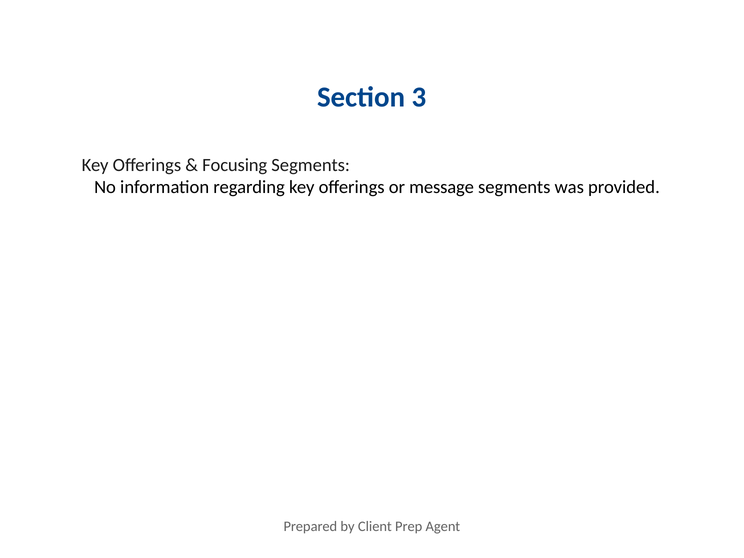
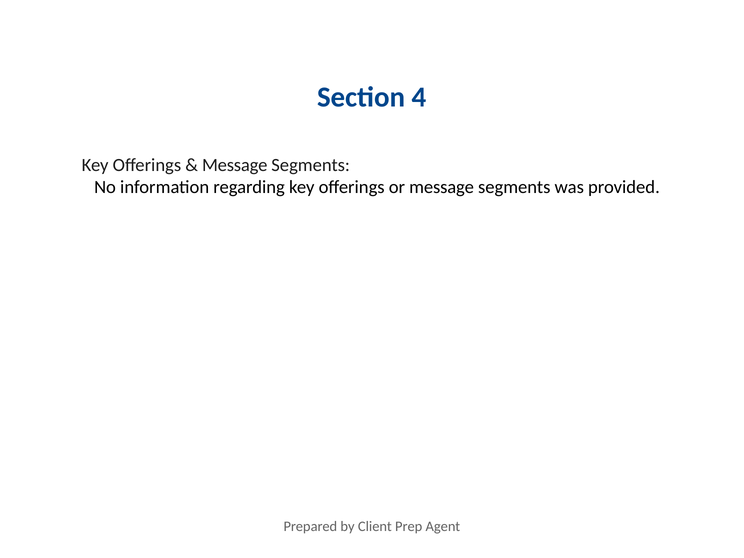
3: 3 -> 4 (419, 97)
Focusing: Focusing -> Message (235, 165)
